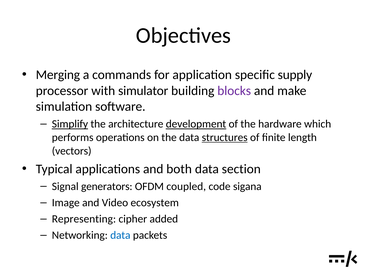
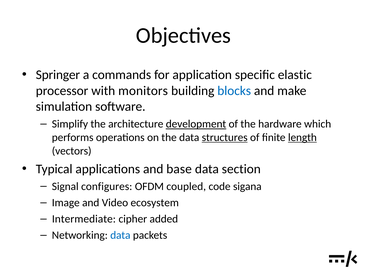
Merging: Merging -> Springer (58, 75)
supply: supply -> elastic (295, 75)
simulator: simulator -> monitors (143, 91)
blocks colour: purple -> blue (234, 91)
Simplify underline: present -> none (70, 124)
length underline: none -> present (302, 138)
both: both -> base (179, 169)
generators: generators -> configures (107, 186)
Representing: Representing -> Intermediate (84, 219)
